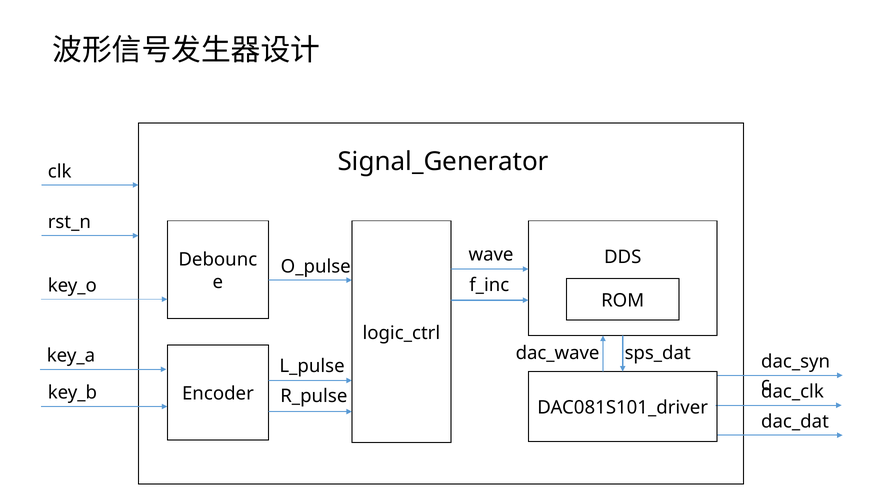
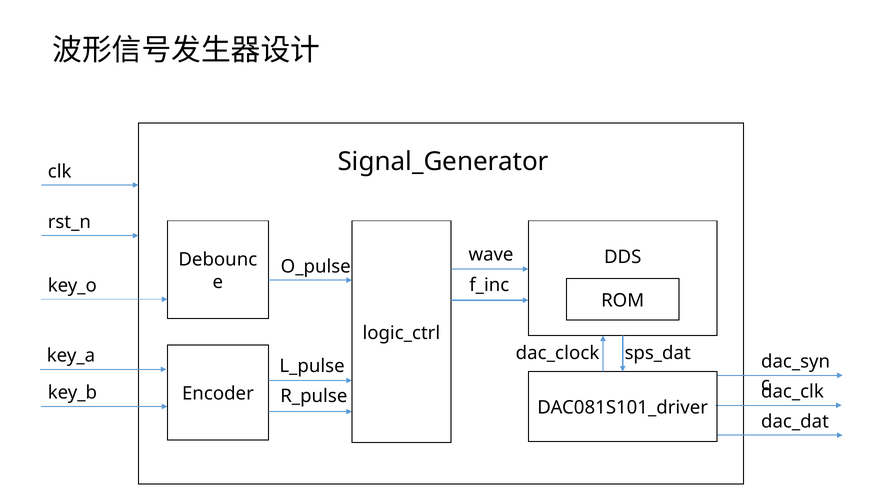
dac_wave: dac_wave -> dac_clock (558, 353)
